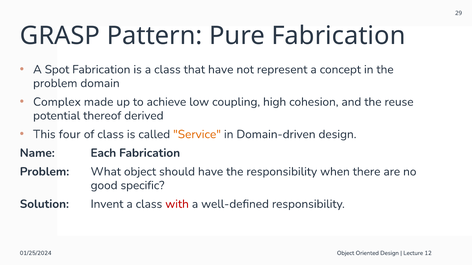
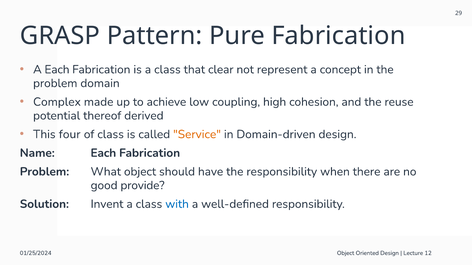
A Spot: Spot -> Each (57, 70)
that have: have -> clear (221, 70)
specific: specific -> provide (143, 186)
with colour: red -> blue (177, 204)
